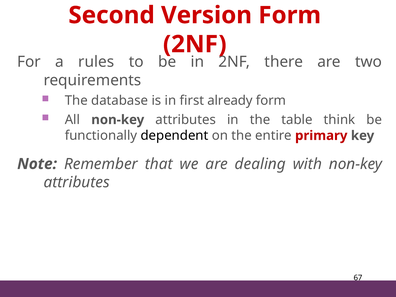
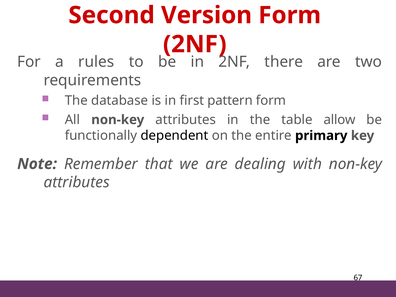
already: already -> pattern (230, 101)
think: think -> allow (340, 120)
primary colour: red -> black (321, 136)
